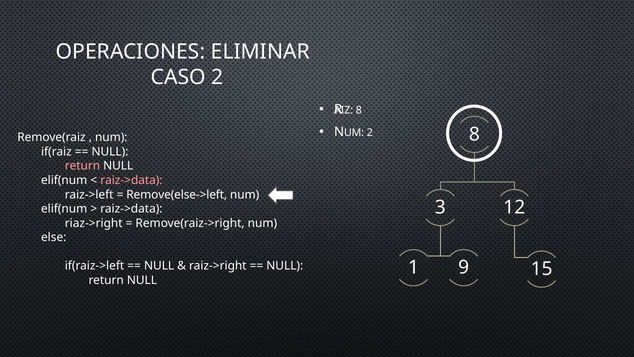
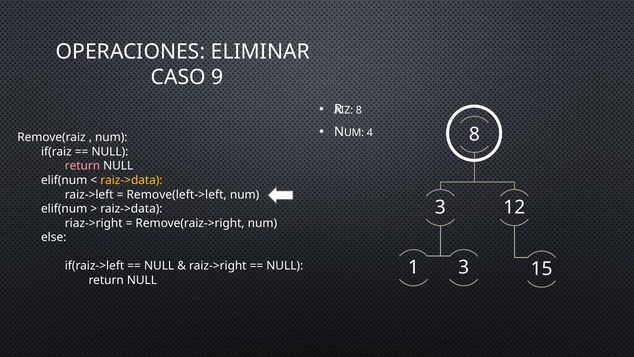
CASO 2: 2 -> 9 (217, 77)
2: 2 -> 4 (370, 133)
raiz->data colour: pink -> yellow (131, 180)
Remove(else->left: Remove(else->left -> Remove(left->left (177, 194)
1 9: 9 -> 3 (464, 267)
